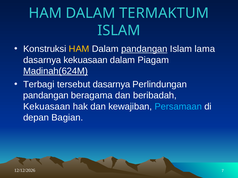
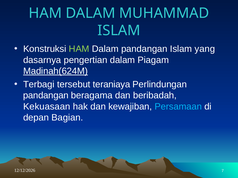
TERMAKTUM: TERMAKTUM -> MUHAMMAD (164, 13)
HAM colour: yellow -> light green (79, 49)
pandangan underline: present -> none (144, 49)
lama: lama -> yang (205, 49)
dasarnya kekuasaan: kekuasaan -> pengertian (86, 60)
tersebut dasarnya: dasarnya -> teraniaya (111, 85)
